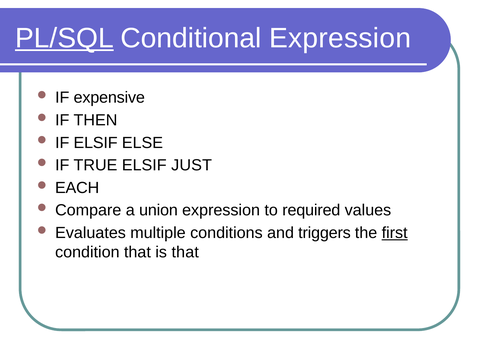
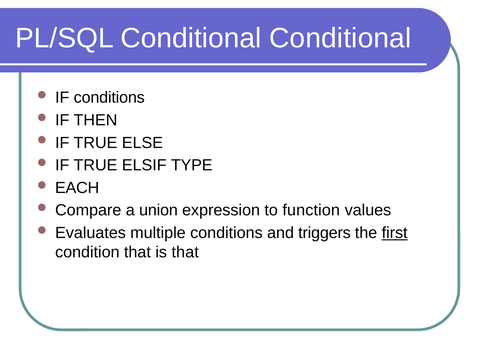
PL/SQL underline: present -> none (64, 38)
Conditional Expression: Expression -> Conditional (340, 38)
IF expensive: expensive -> conditions (109, 98)
ELSIF: ELSIF -> TRUE (95, 143)
JUST: JUST -> TYPE (192, 165)
required: required -> function (311, 210)
